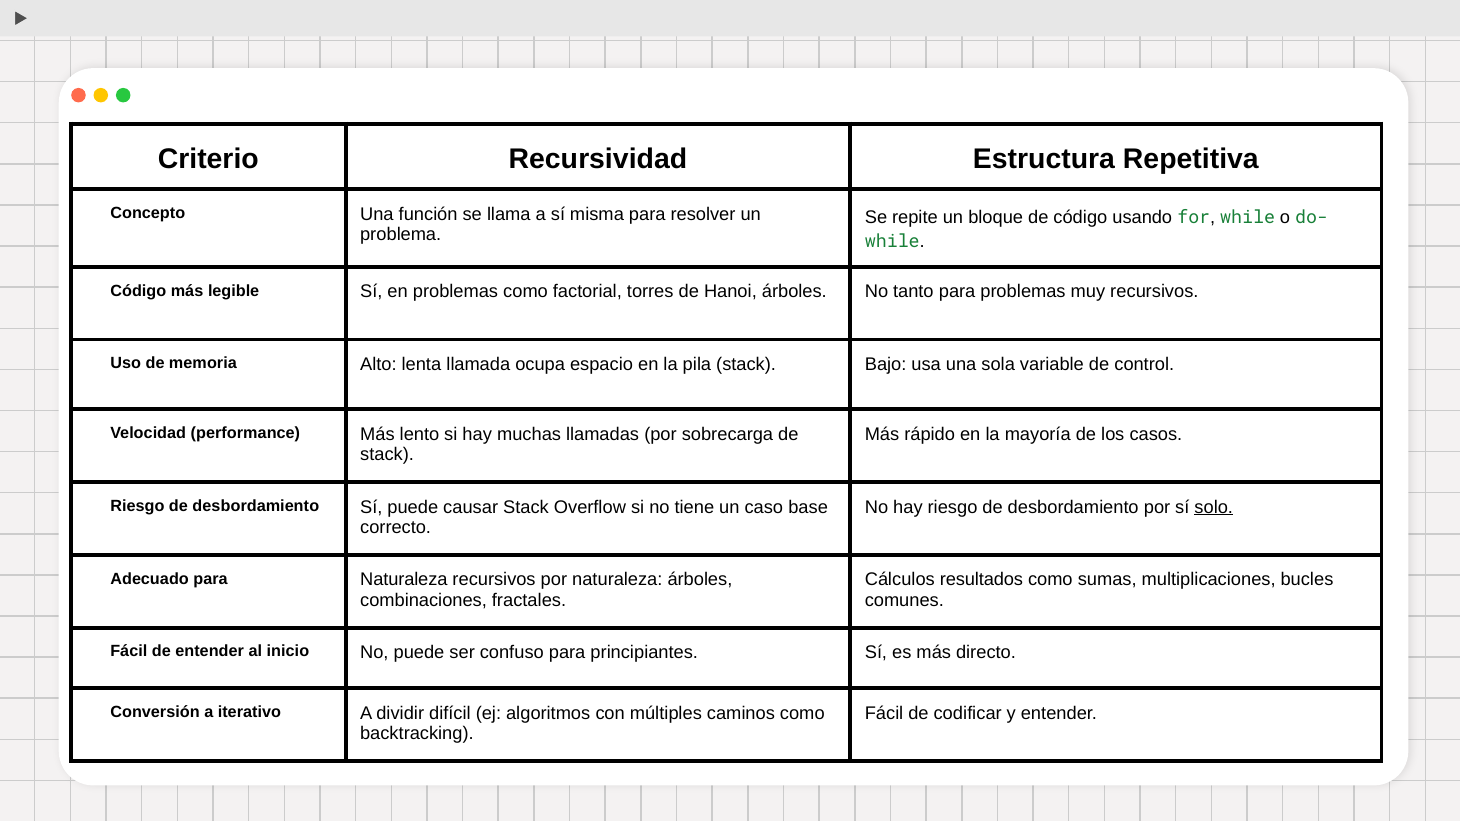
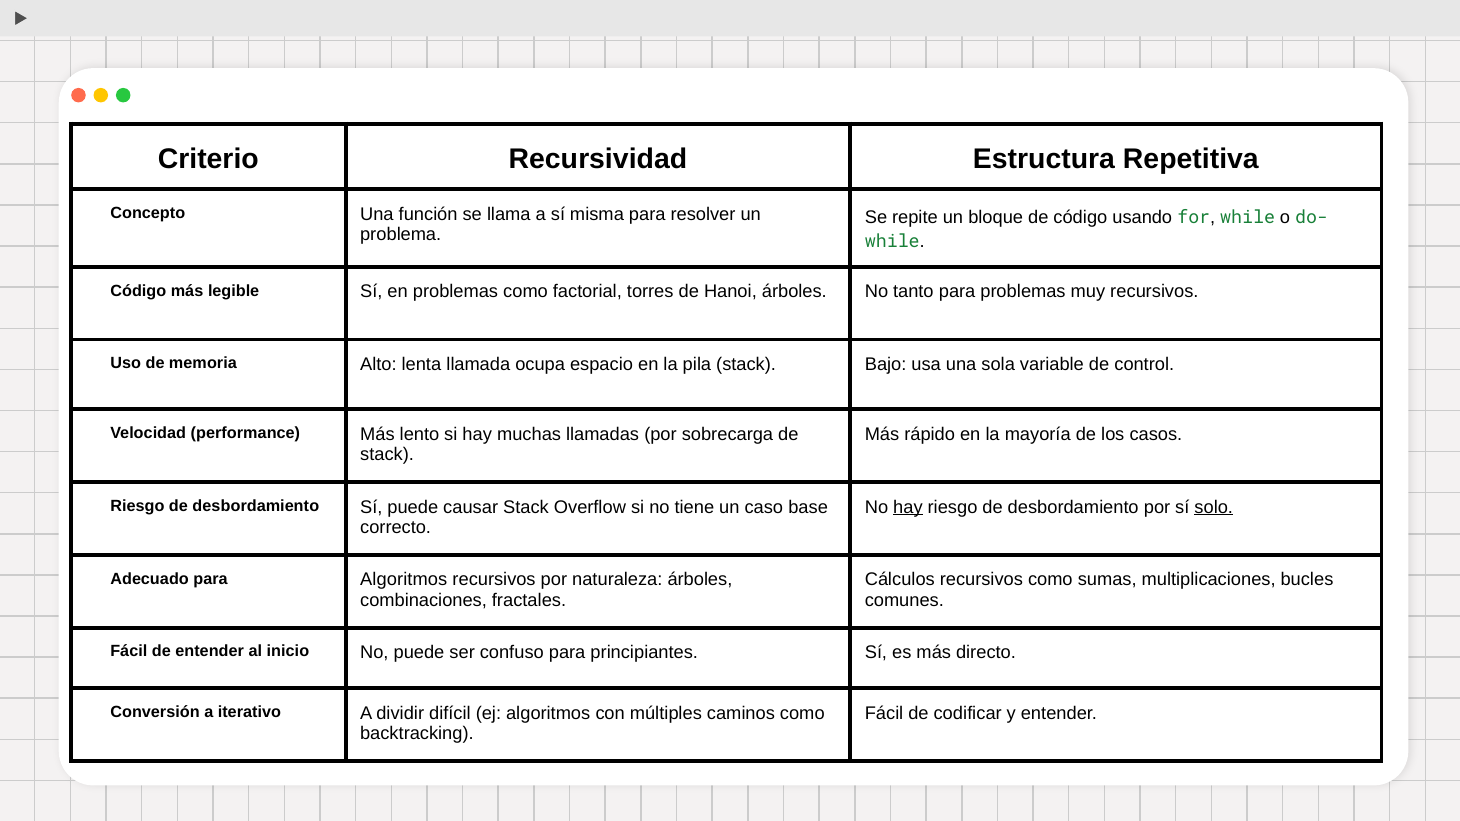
hay underline: none -> present (908, 507)
Cálculos resultados: resultados -> recursivos (981, 580)
para Naturaleza: Naturaleza -> Algoritmos (404, 580)
